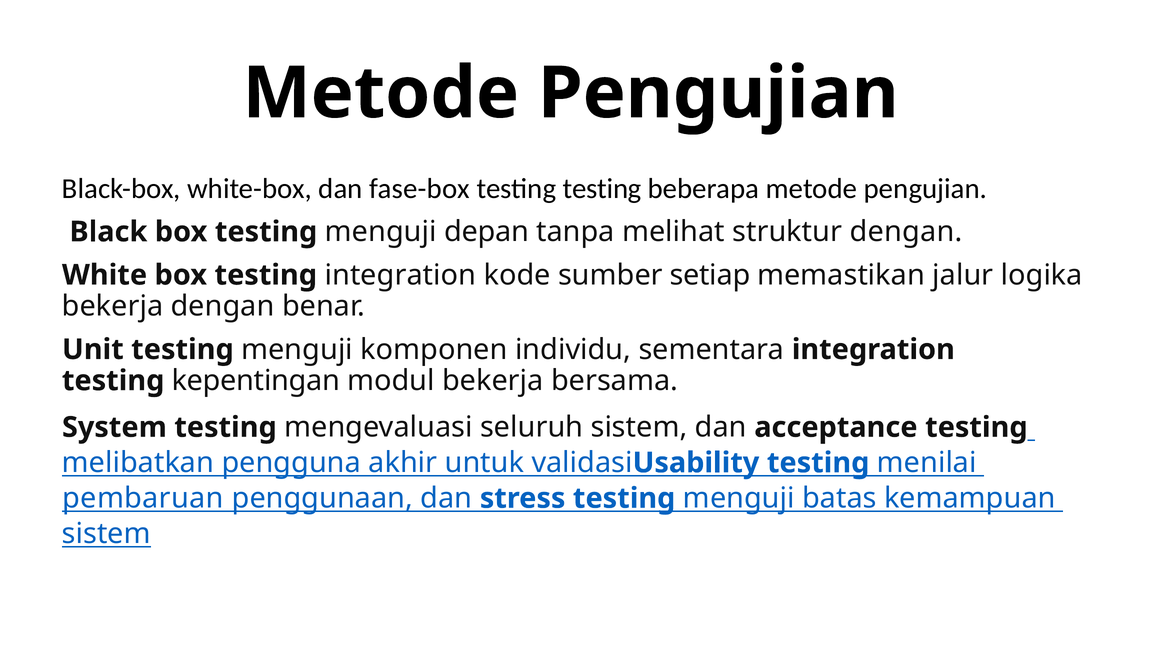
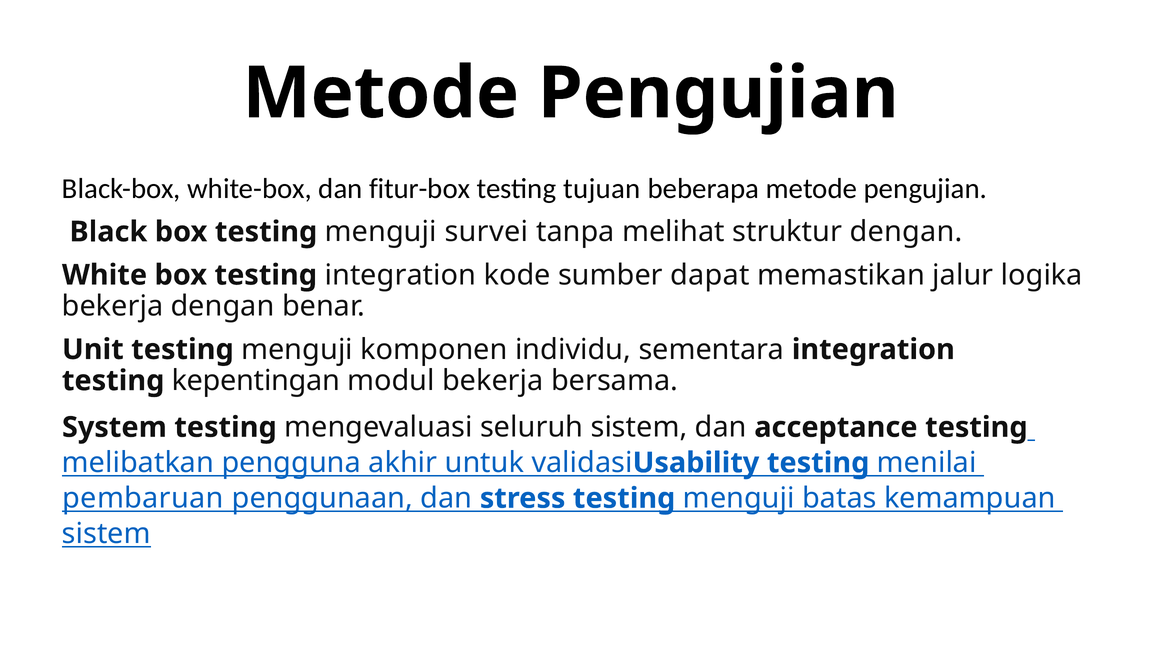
fase-box: fase-box -> fitur-box (420, 189)
testing testing: testing -> tujuan (602, 189)
depan: depan -> survei (486, 232)
setiap: setiap -> dapat (710, 275)
